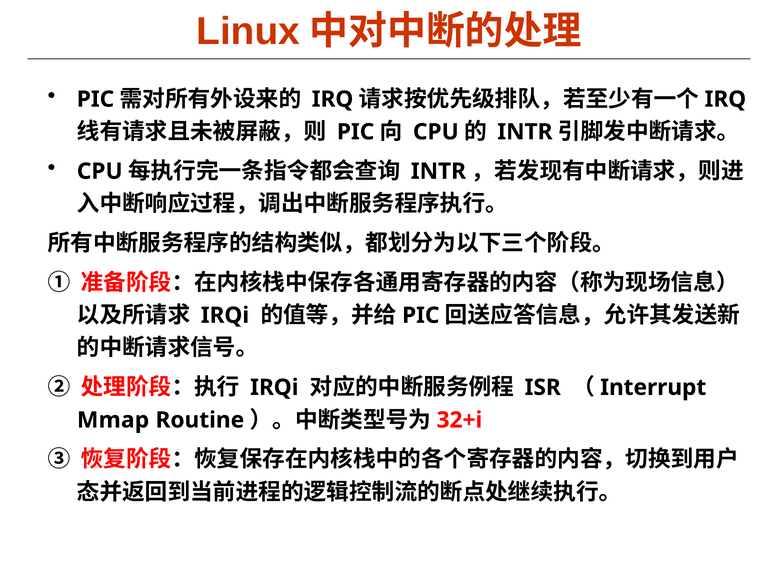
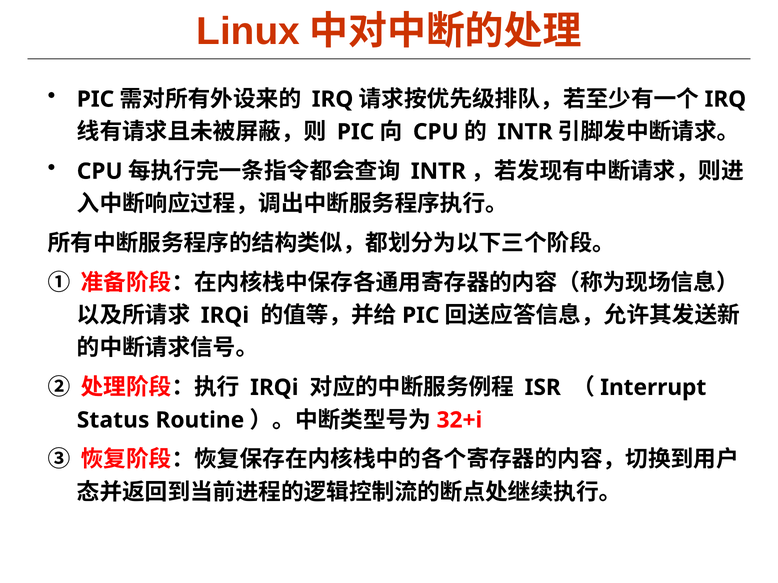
Mmap: Mmap -> Status (113, 420)
